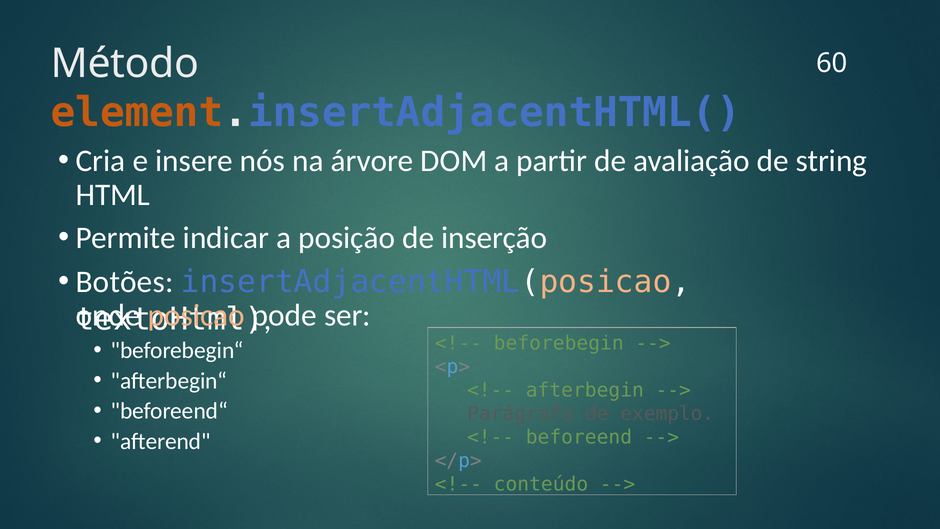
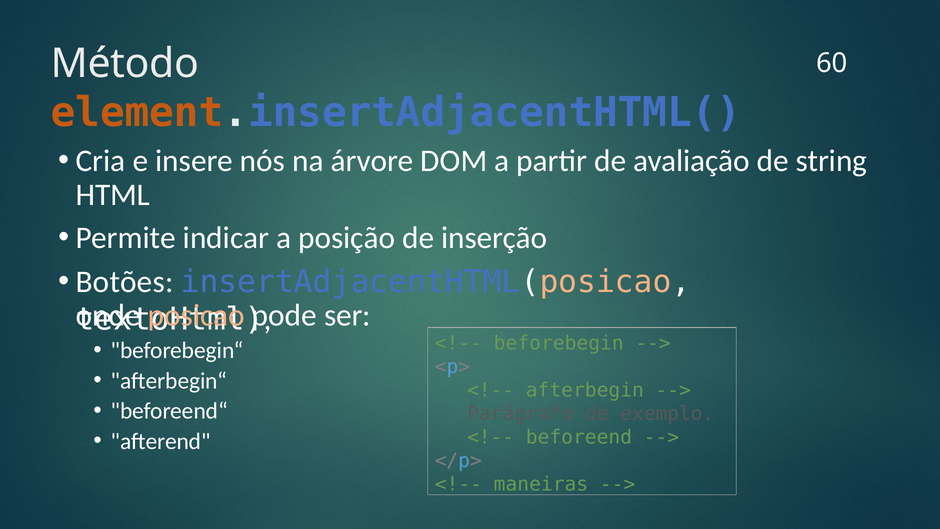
conteúdo: conteúdo -> maneiras (541, 484)
